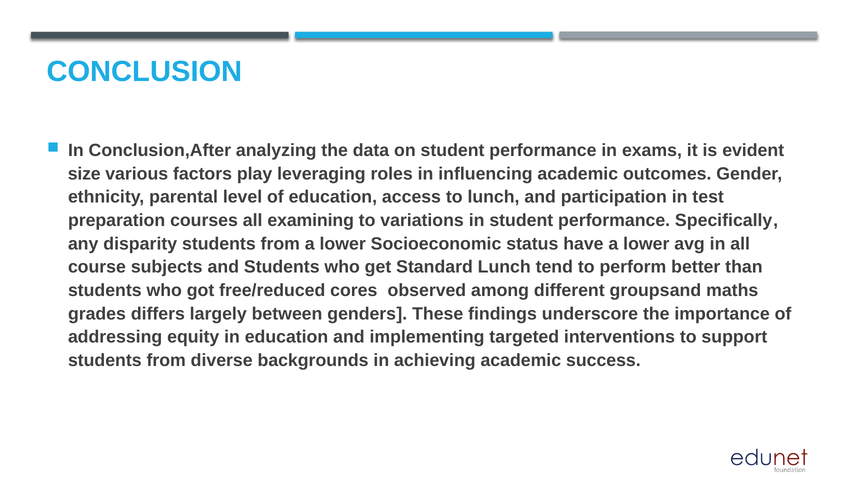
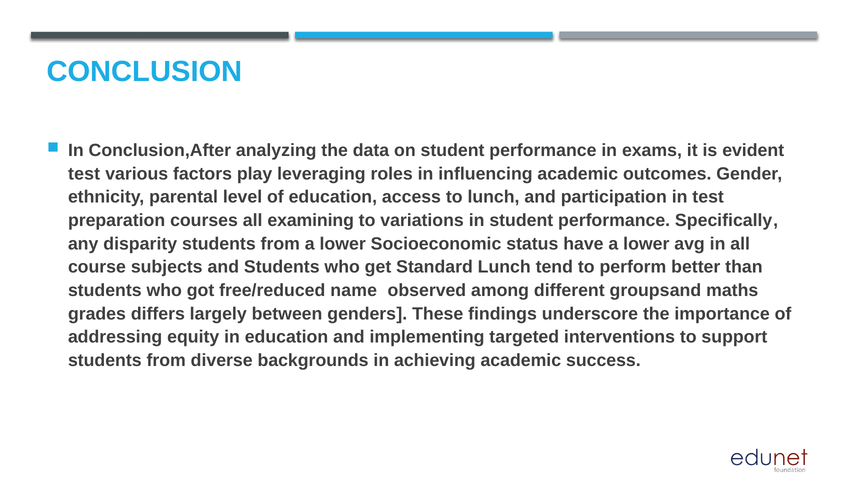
size: size -> test (84, 174)
cores: cores -> name (354, 290)
